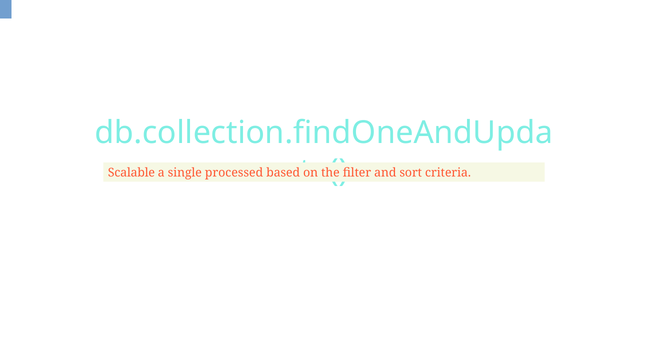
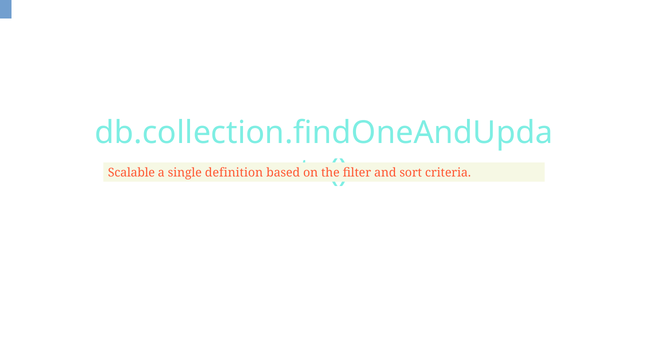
processed: processed -> definition (234, 173)
